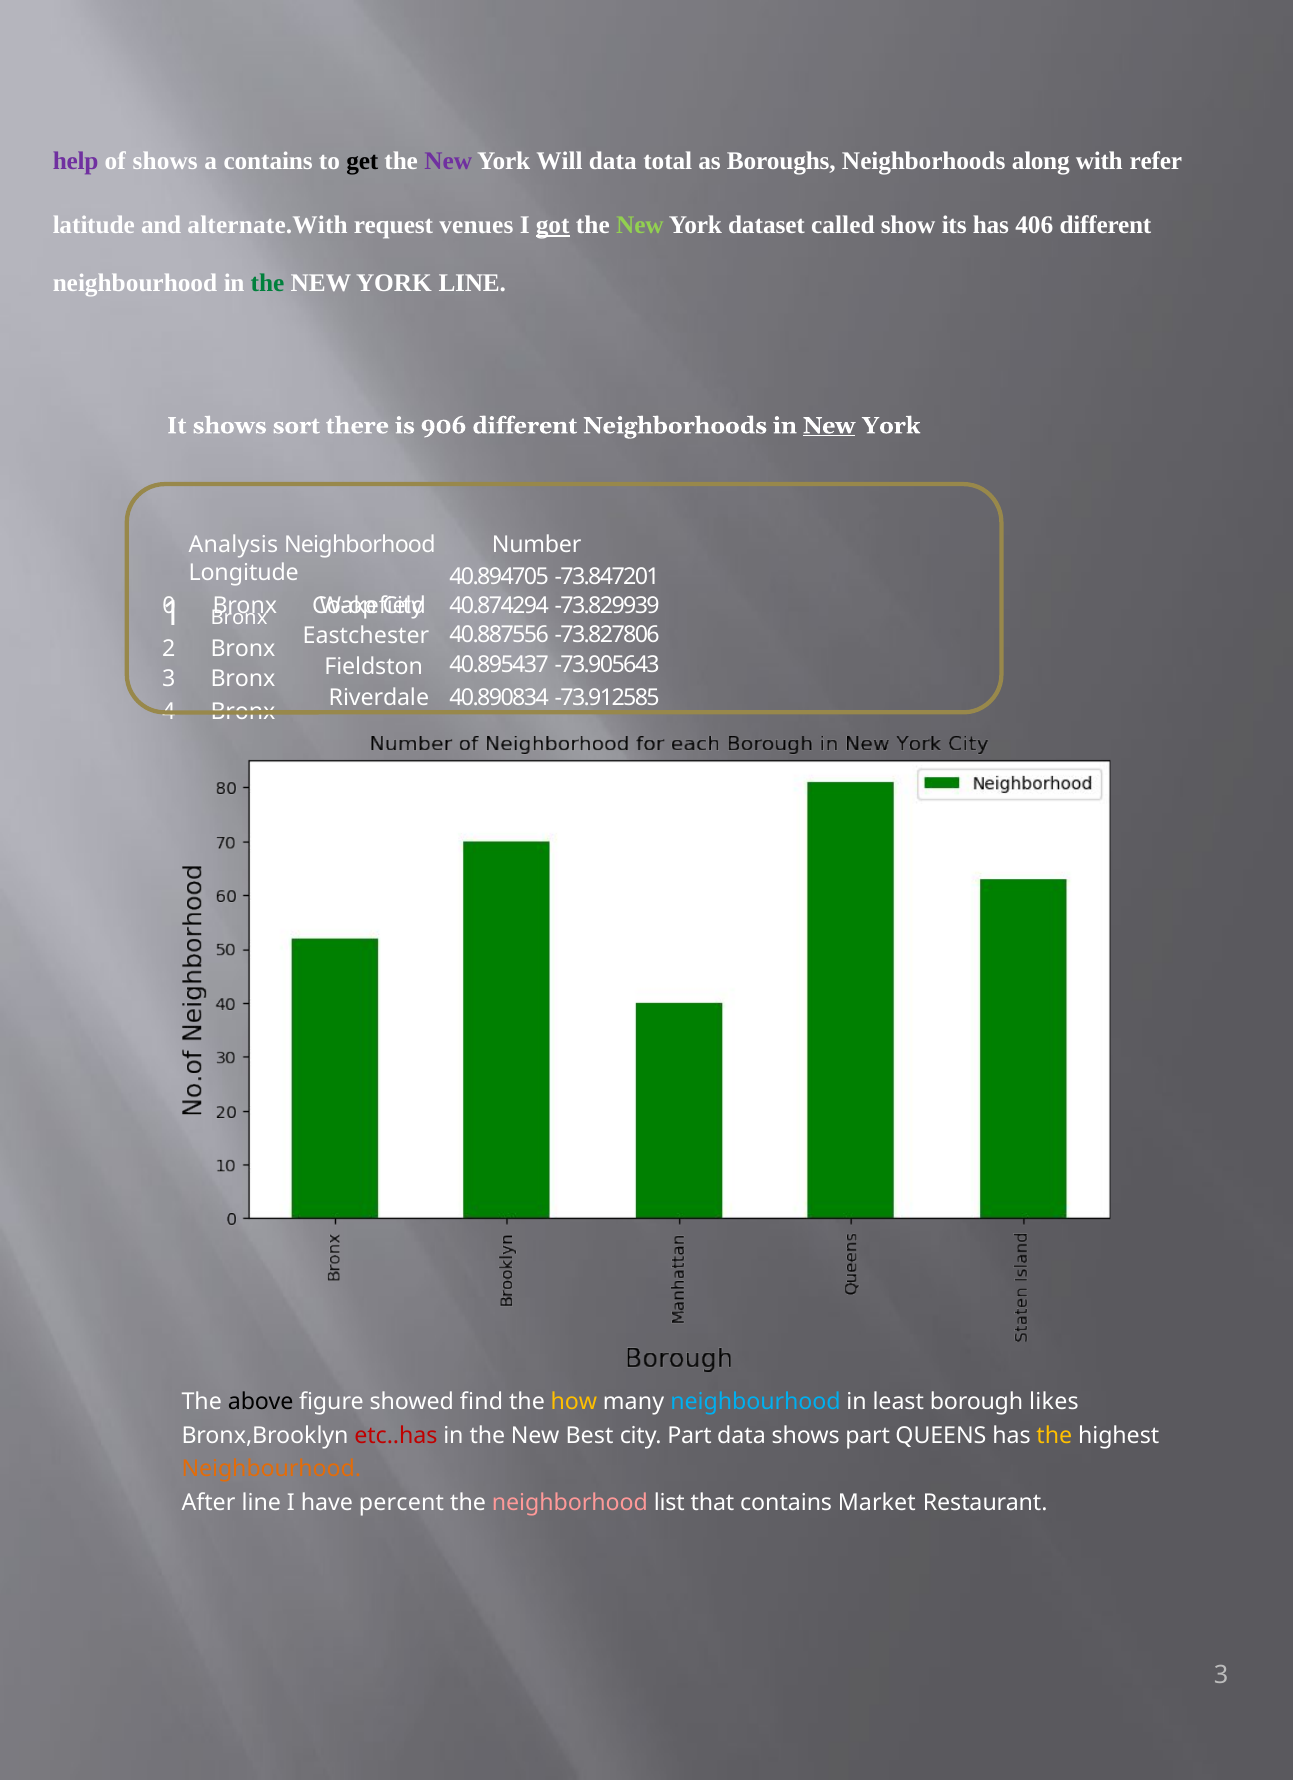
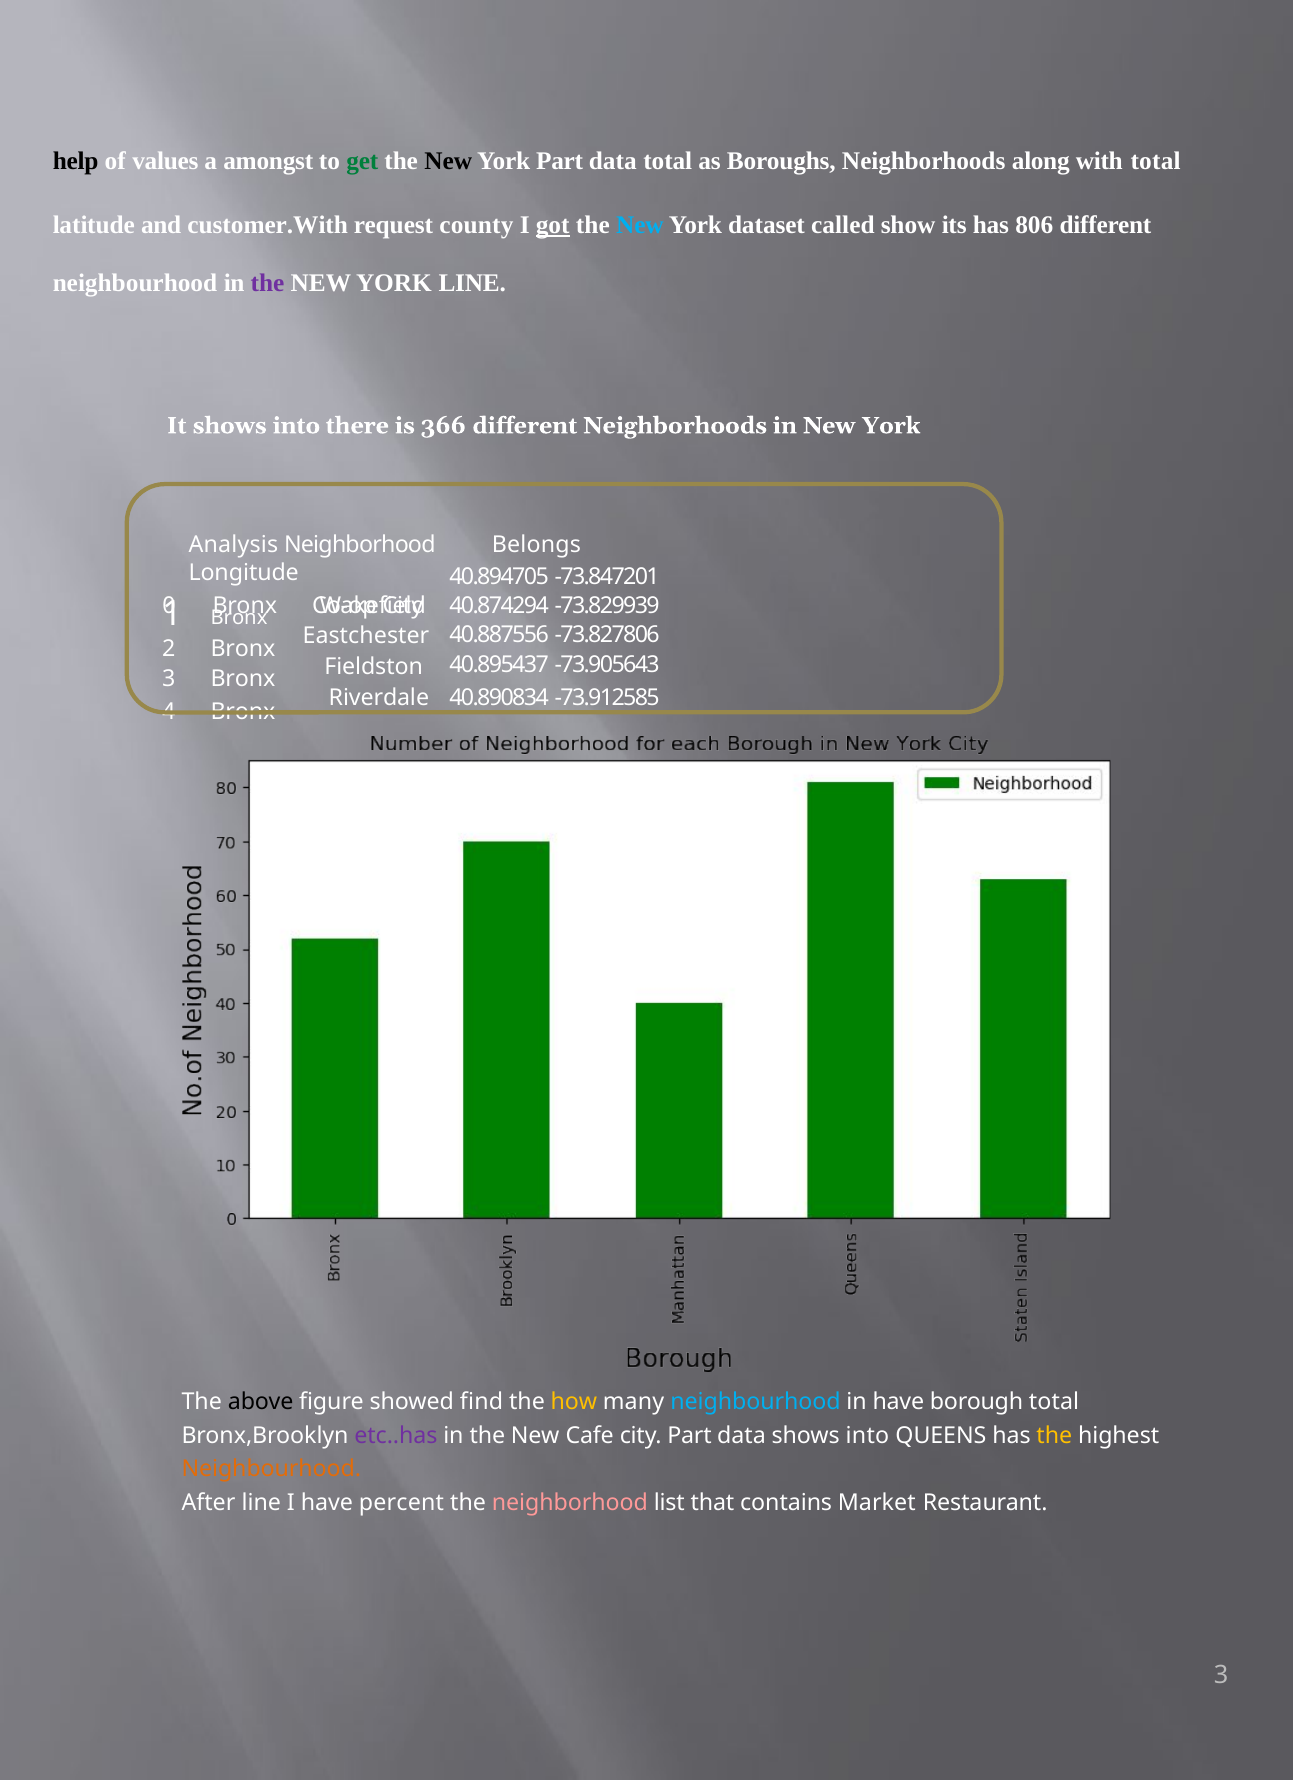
help colour: purple -> black (76, 161)
of shows: shows -> values (165, 161)
a contains: contains -> amongst (268, 161)
get colour: black -> green (362, 161)
New colour: purple -> black (448, 161)
York Will: Will -> Part (560, 161)
with refer: refer -> total (1156, 161)
alternate.With: alternate.With -> customer.With (268, 225)
venues: venues -> county (476, 225)
New colour: light green -> light blue (640, 225)
406: 406 -> 806 (1034, 225)
the colour: green -> purple (267, 283)
It shows sort: sort -> into (296, 425)
906: 906 -> 366 (443, 425)
New underline: present -> none (829, 425)
Number: Number -> Belongs (536, 544)
in least: least -> have (898, 1401)
borough likes: likes -> total (1054, 1401)
etc..has colour: red -> purple (396, 1435)
Best: Best -> Cafe (590, 1435)
data shows part: part -> into (867, 1435)
